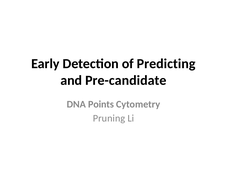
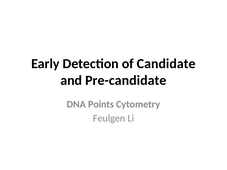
Predicting: Predicting -> Candidate (166, 64)
Pruning: Pruning -> Feulgen (109, 118)
